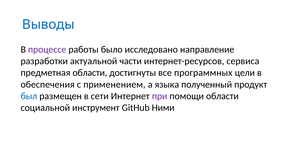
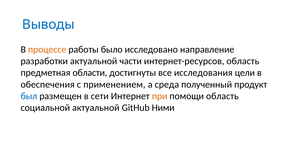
процессе colour: purple -> orange (47, 49)
интернет-ресурсов сервиса: сервиса -> область (243, 61)
программных: программных -> исследования (203, 73)
языка: языка -> среда (167, 84)
при colour: purple -> orange (160, 96)
помощи области: области -> область (222, 96)
социальной инструмент: инструмент -> актуальной (96, 108)
